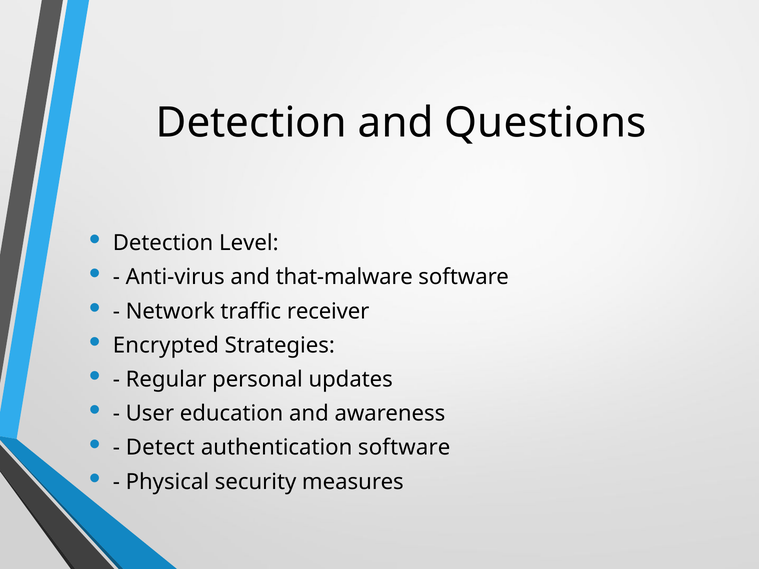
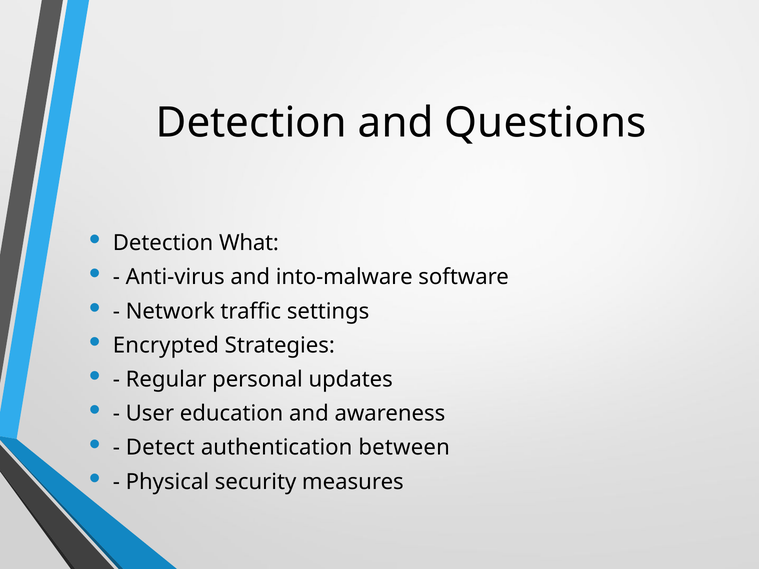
Level: Level -> What (249, 243)
that-malware: that-malware -> into-malware (344, 277)
receiver: receiver -> settings (328, 311)
authentication software: software -> between (404, 448)
